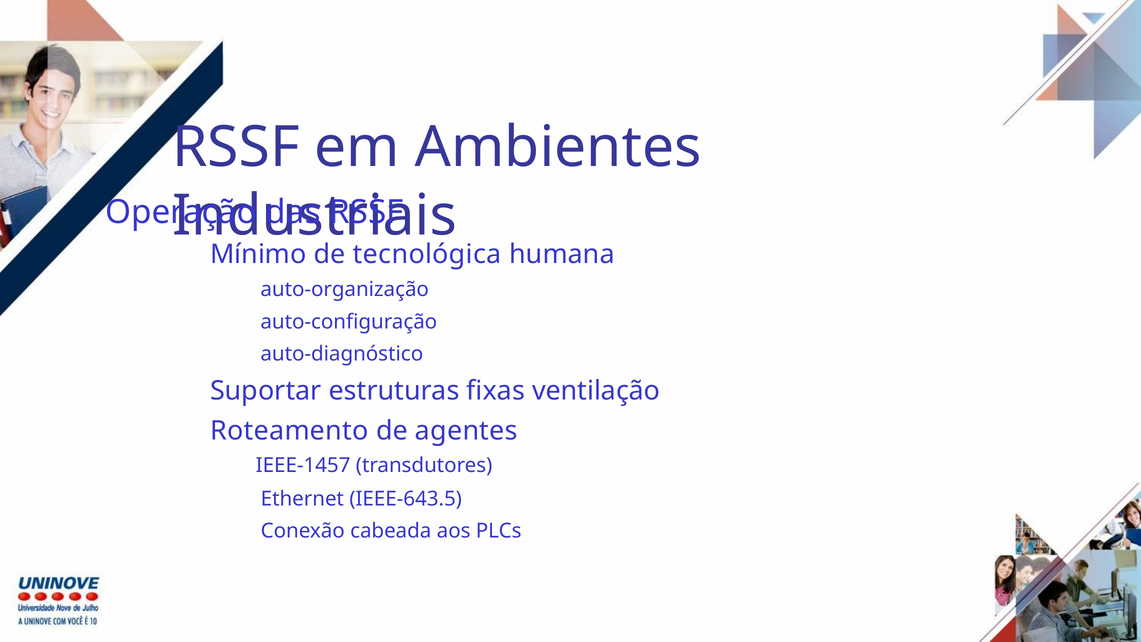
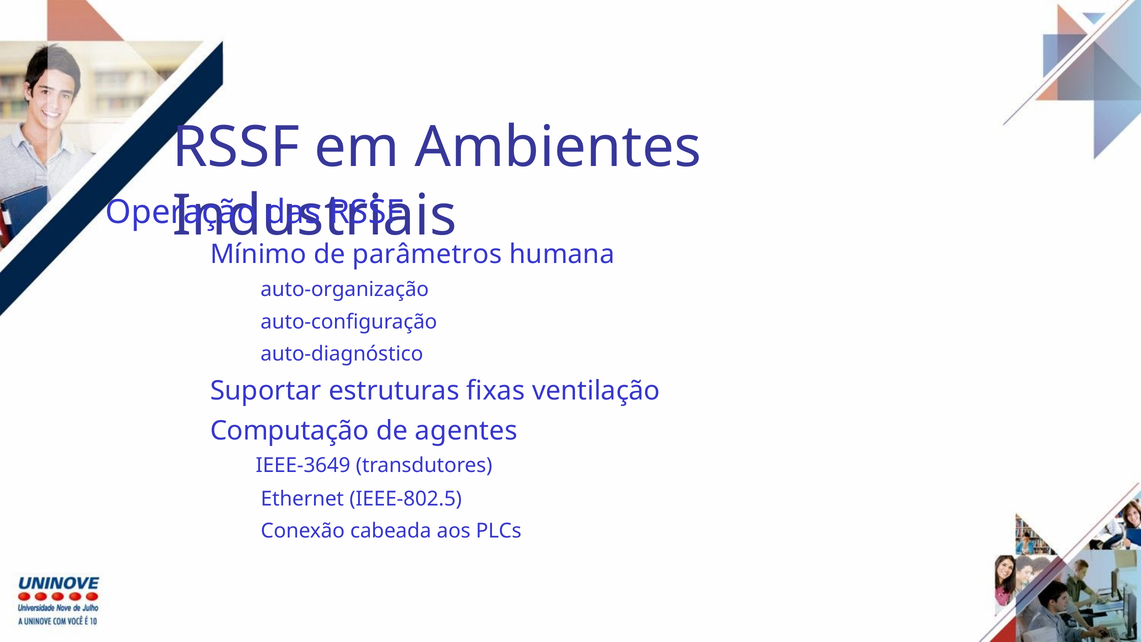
tecnológica: tecnológica -> parâmetros (427, 254)
Roteamento: Roteamento -> Computação (290, 431)
IEEE-1457: IEEE-1457 -> IEEE-3649 (303, 465)
IEEE-643.5: IEEE-643.5 -> IEEE-802.5 (406, 499)
